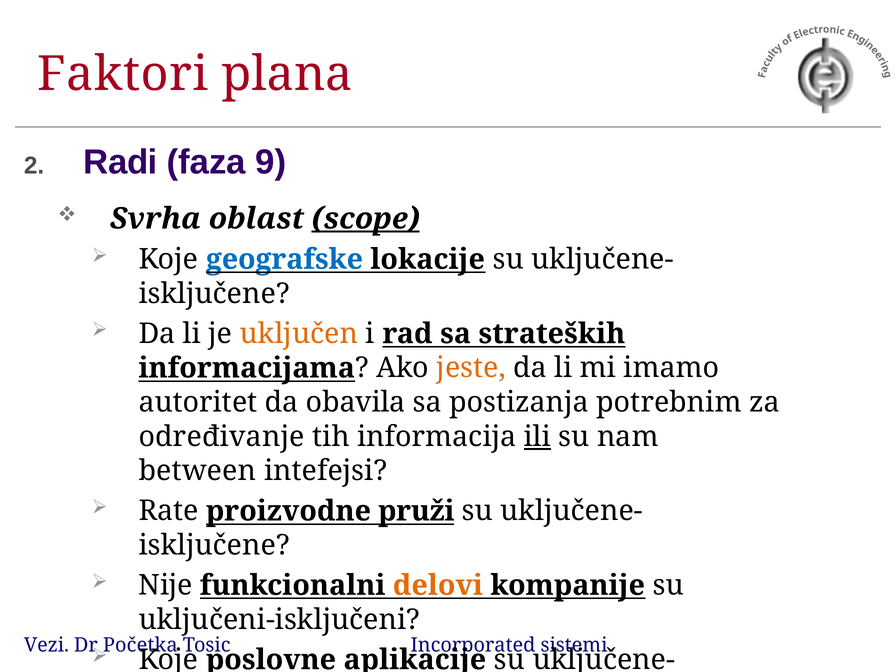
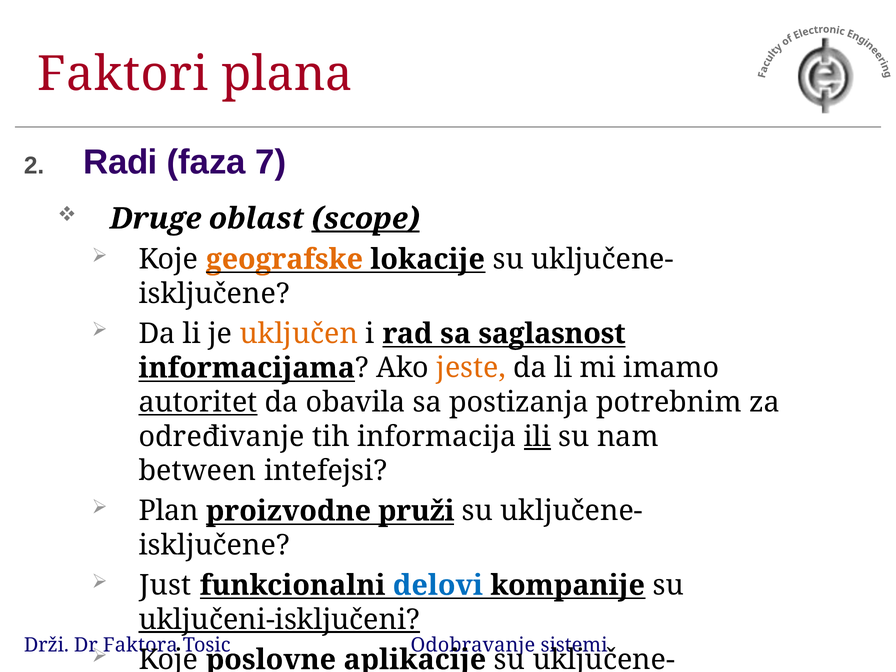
9: 9 -> 7 (271, 162)
Svrha: Svrha -> Druge (156, 219)
geografske colour: blue -> orange (284, 259)
strateških: strateških -> saglasnost (552, 334)
autoritet underline: none -> present (198, 402)
Rate: Rate -> Plan (169, 511)
Nije: Nije -> Just (165, 585)
delovi colour: orange -> blue (438, 585)
uključeni-isključeni underline: none -> present (279, 620)
Vezi: Vezi -> Drži (46, 645)
Početka: Početka -> Faktora (140, 645)
Incorporated: Incorporated -> Odobravanje (473, 645)
